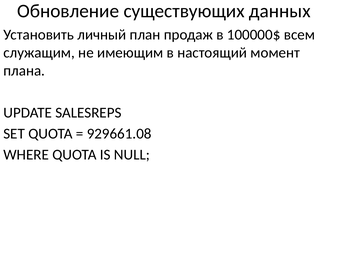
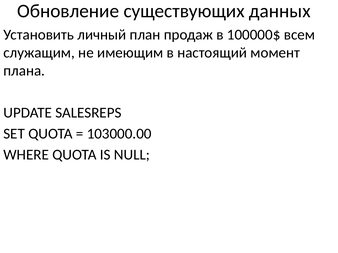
929661.08: 929661.08 -> 103000.00 (119, 134)
